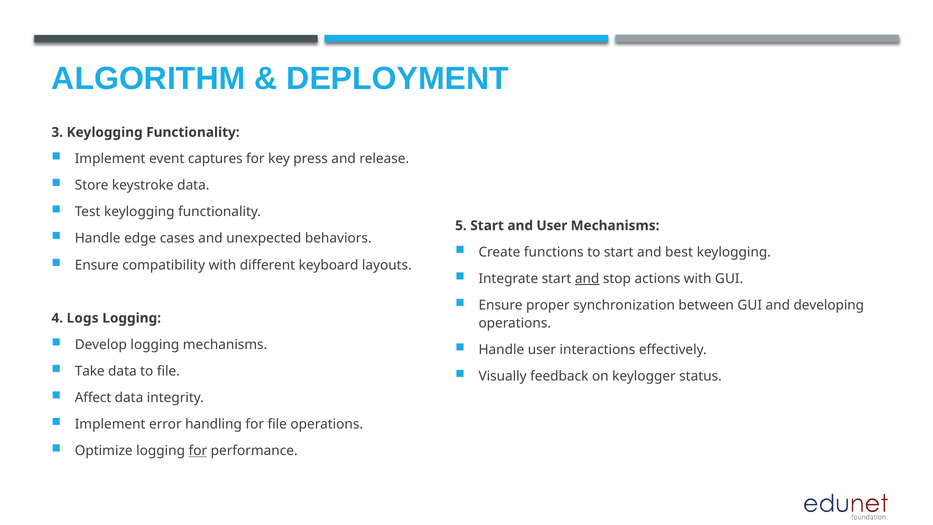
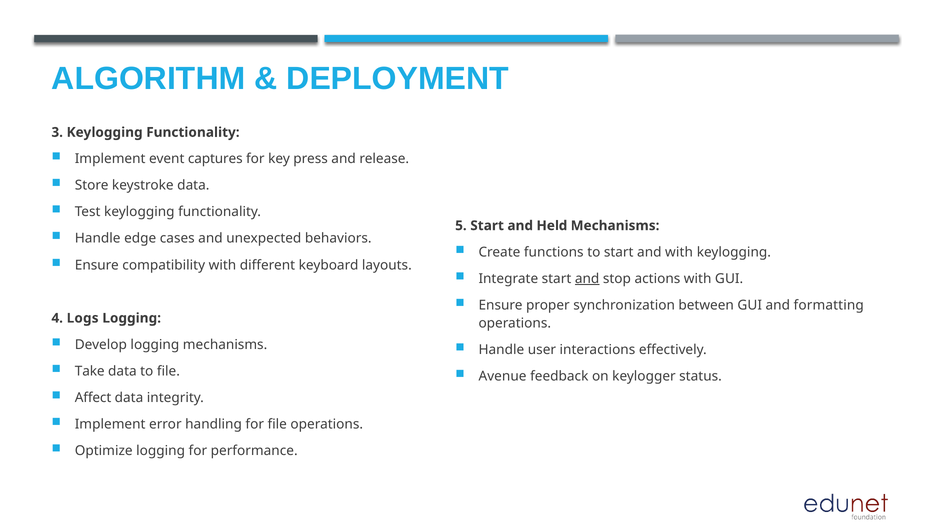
and User: User -> Held (552, 226)
and best: best -> with (679, 252)
developing: developing -> formatting (829, 305)
Visually: Visually -> Avenue (503, 376)
for underline: present -> none (198, 451)
